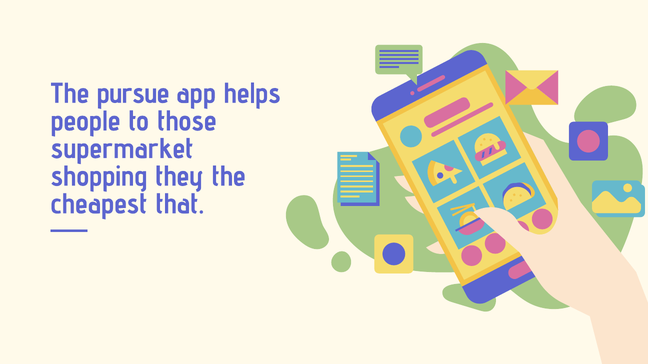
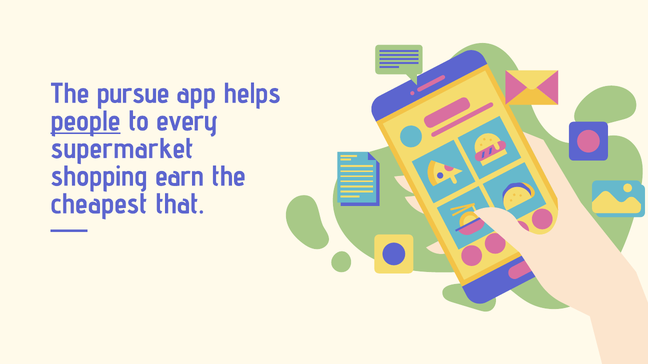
people underline: none -> present (85, 121)
those: those -> every (187, 121)
they: they -> earn (180, 176)
